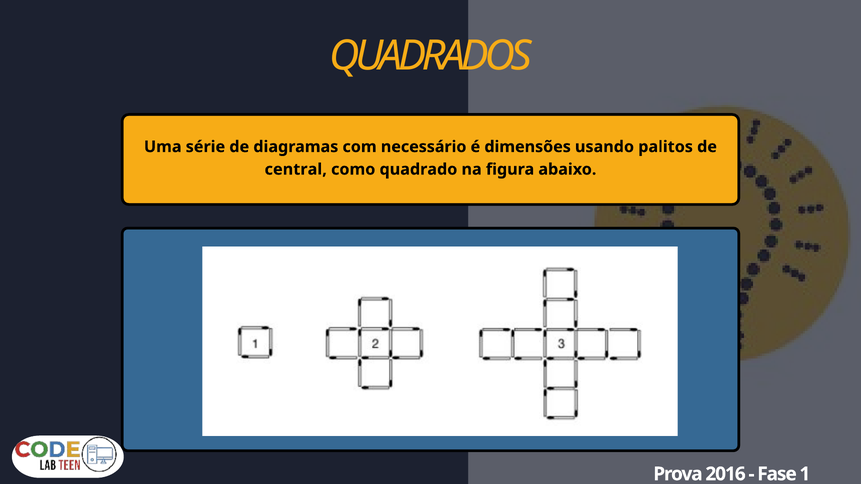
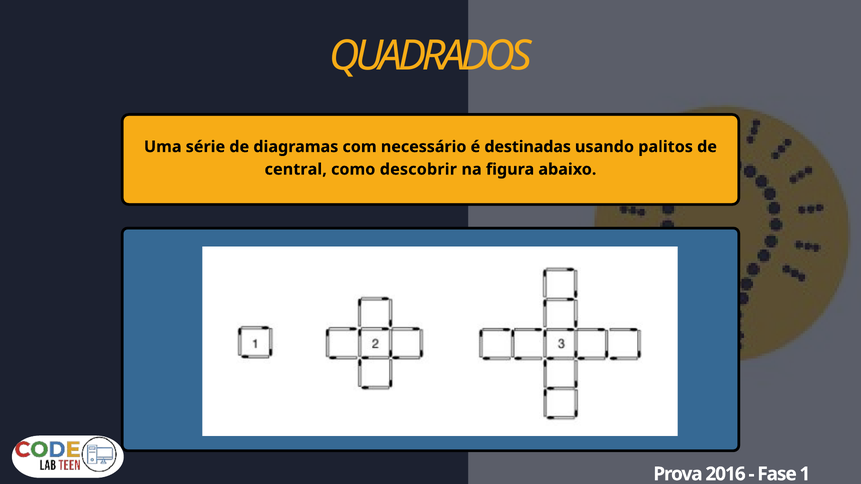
dimensões: dimensões -> destinadas (528, 147)
quadrado: quadrado -> descobrir (418, 169)
